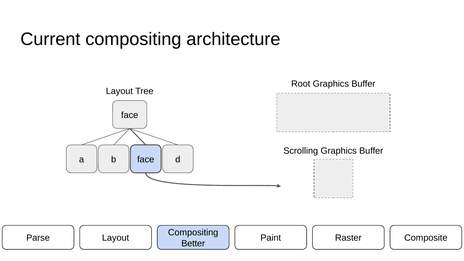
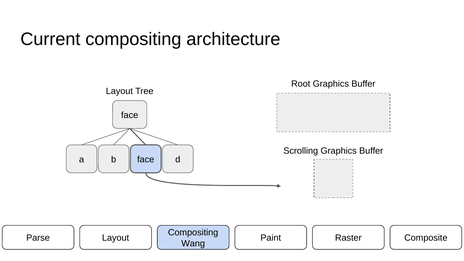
Better: Better -> Wang (193, 243)
